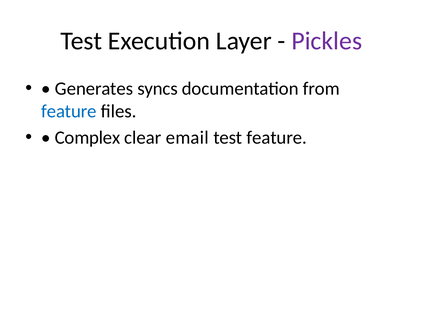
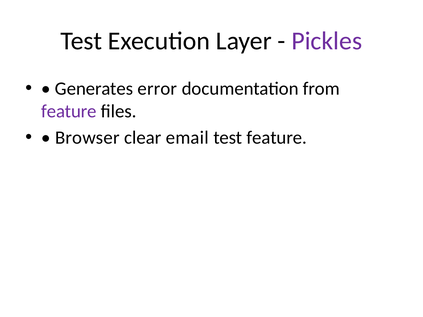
syncs: syncs -> error (157, 89)
feature colour: blue -> purple (69, 111)
Complex: Complex -> Browser (87, 138)
